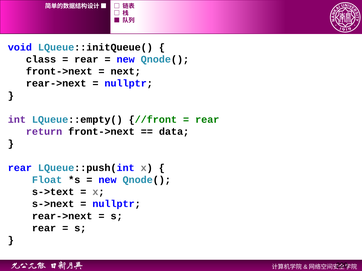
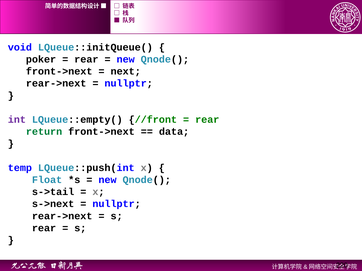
class: class -> poker (41, 59)
return colour: purple -> green (44, 132)
rear: rear -> temp (20, 168)
s->text: s->text -> s->tail (53, 192)
